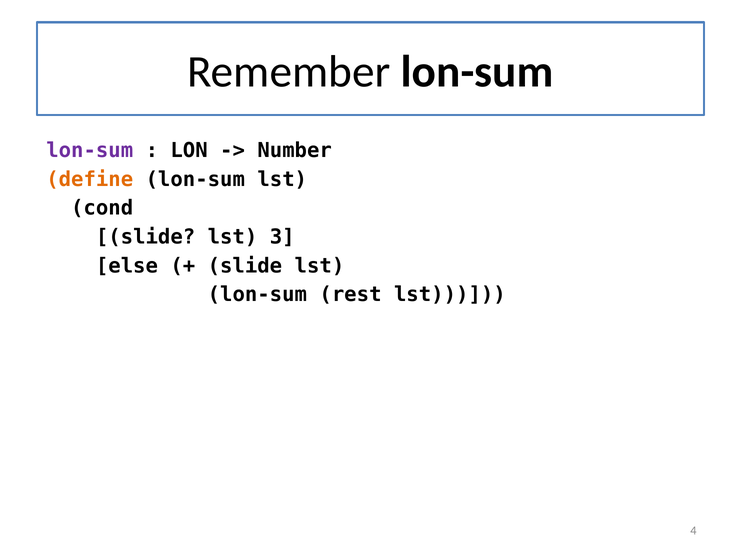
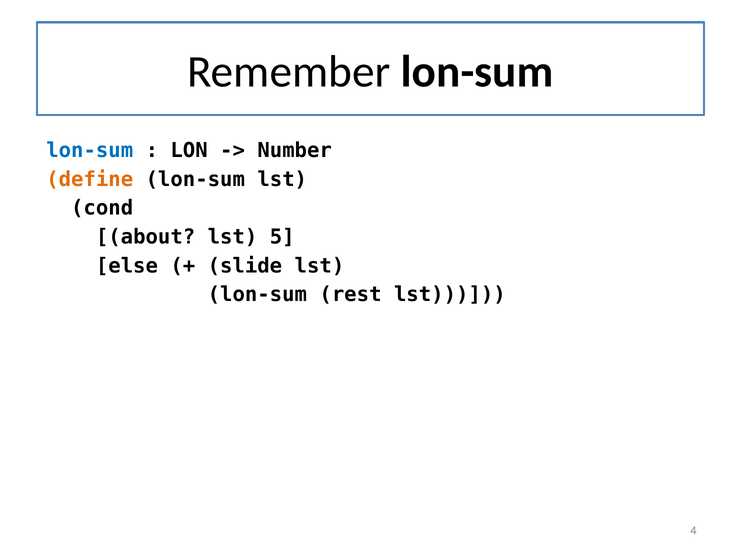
lon-sum colour: purple -> blue (90, 150)
slide: slide -> about (146, 237)
3: 3 -> 5 (282, 237)
